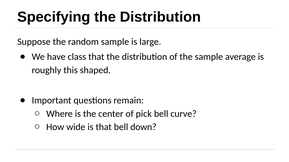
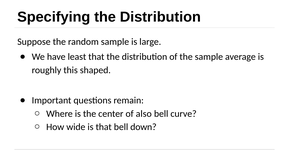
class: class -> least (77, 57)
pick: pick -> also (144, 114)
